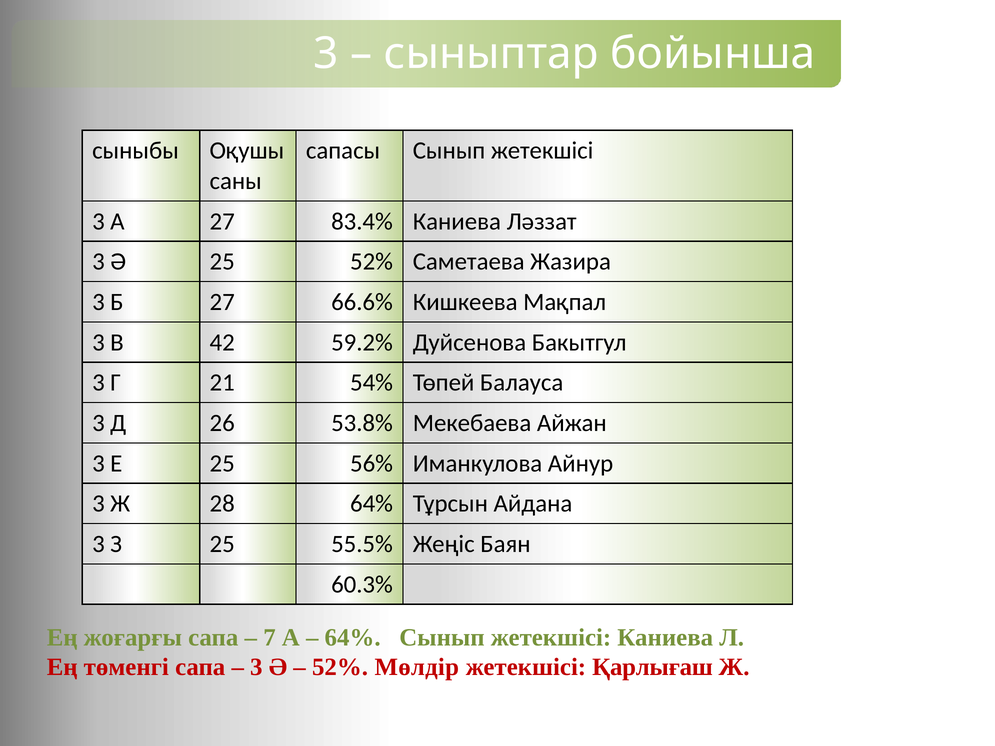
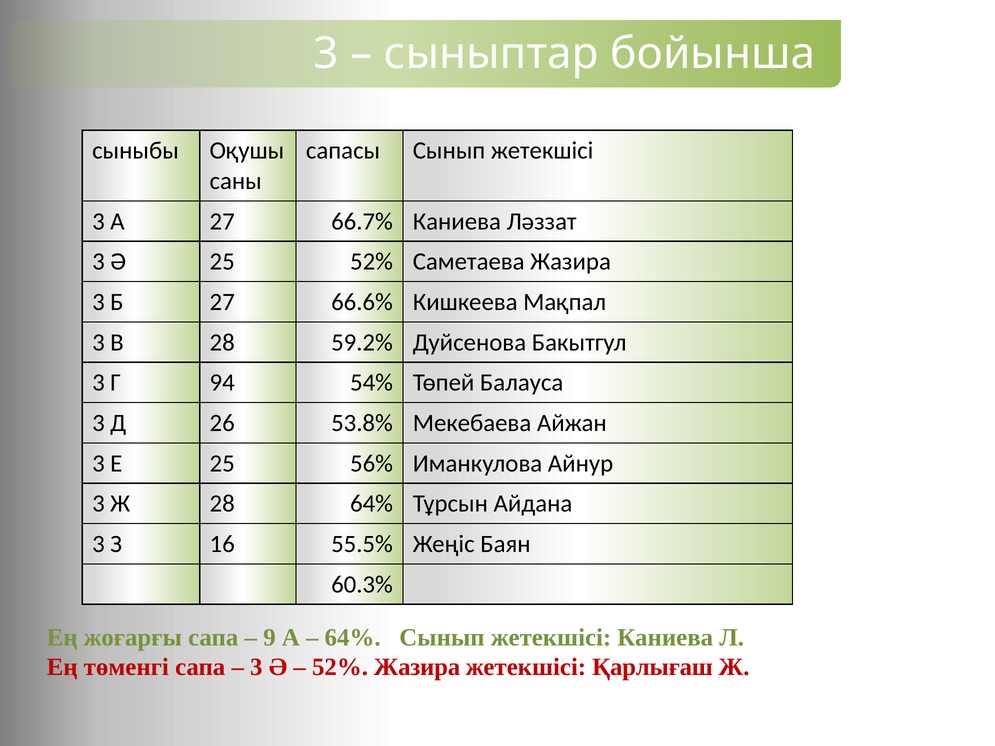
83.4%: 83.4% -> 66.7% (362, 221)
В 42: 42 -> 28 (222, 342)
21: 21 -> 94 (222, 383)
З 25: 25 -> 16 (222, 544)
7: 7 -> 9 (270, 638)
52% Мөлдір: Мөлдір -> Жазира (417, 667)
